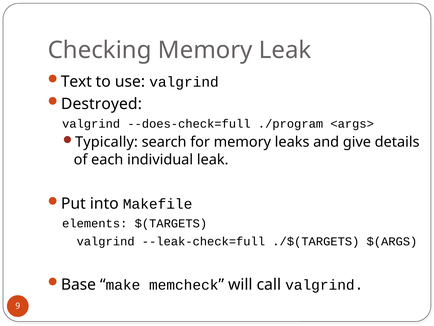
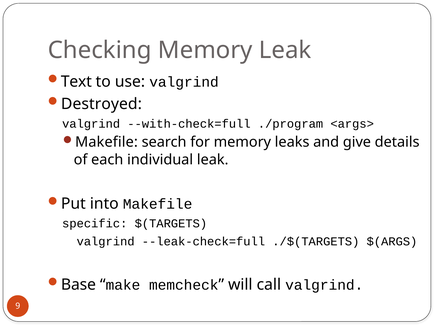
--does-check=full: --does-check=full -> --with-check=full (189, 124)
Typically: Typically -> Makefile (106, 142)
elements: elements -> specific (95, 223)
